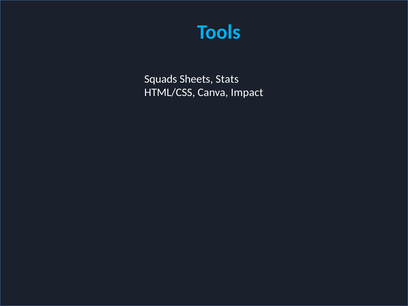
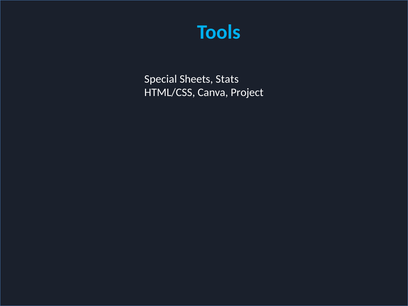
Squads: Squads -> Special (161, 79)
Impact: Impact -> Project (247, 93)
